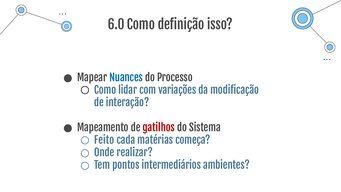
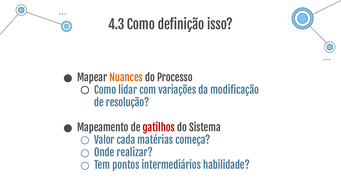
6.0: 6.0 -> 4.3 (116, 25)
Nuances colour: blue -> orange (126, 78)
interação: interação -> resolução (128, 103)
Feito: Feito -> Valor (104, 140)
ambientes: ambientes -> habilidade (226, 165)
